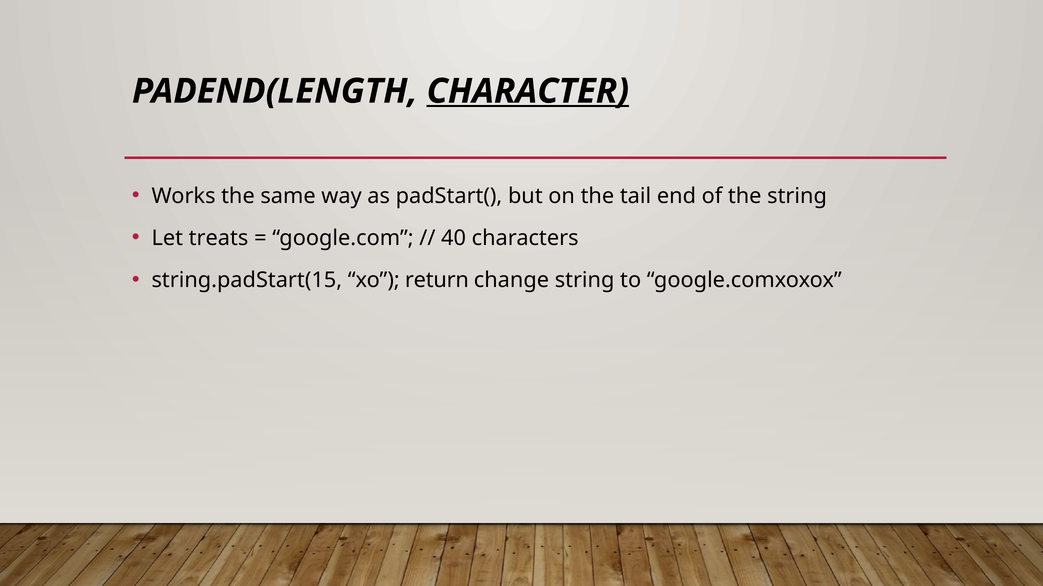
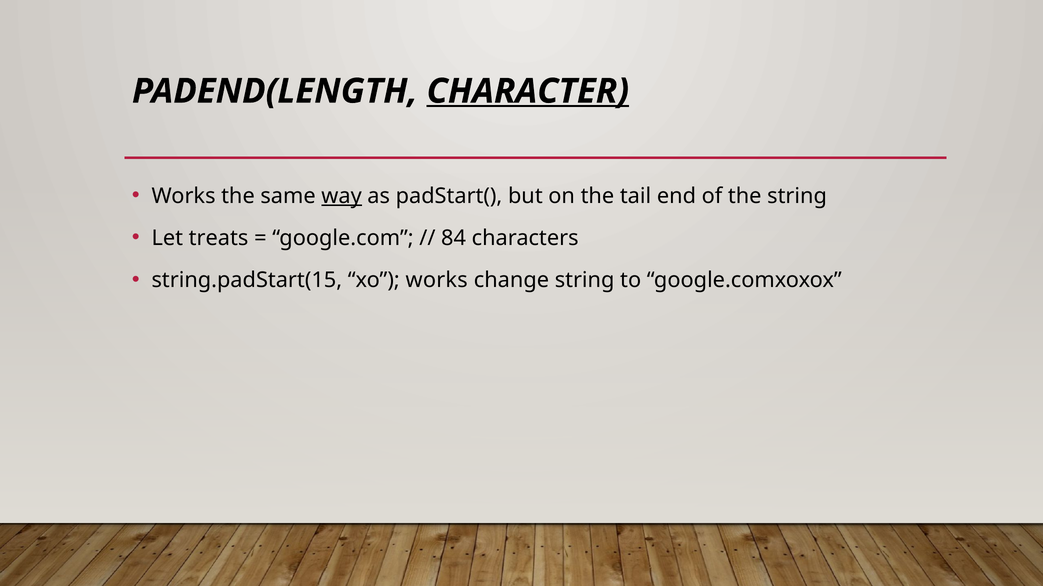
way underline: none -> present (342, 196)
40: 40 -> 84 (454, 238)
xo return: return -> works (437, 280)
